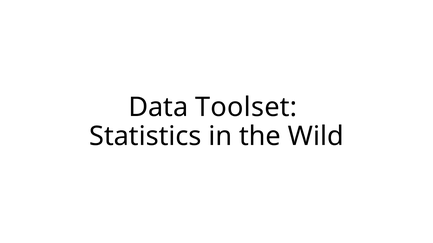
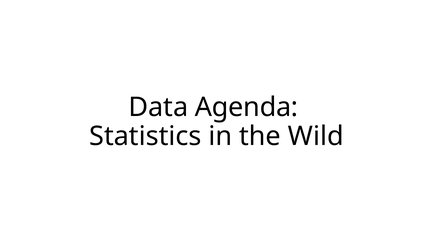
Toolset: Toolset -> Agenda (247, 107)
